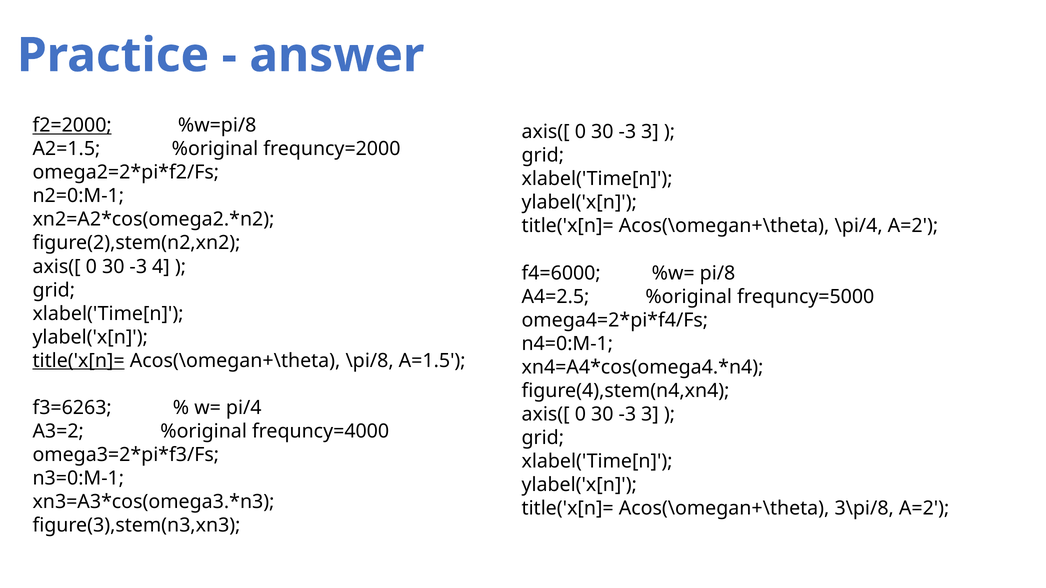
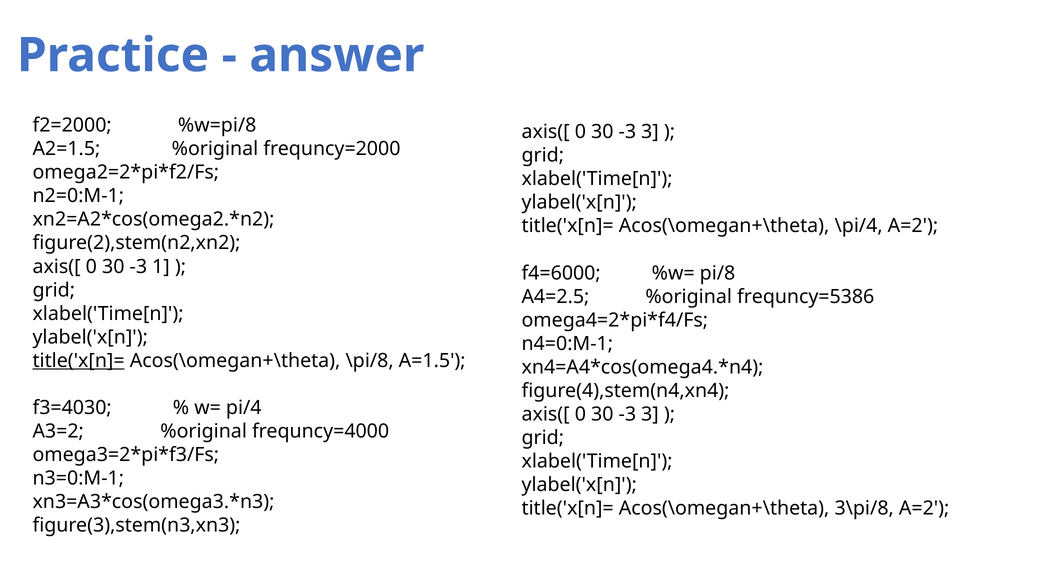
f2=2000 underline: present -> none (72, 126)
4: 4 -> 1 (161, 267)
frequncy=5000: frequncy=5000 -> frequncy=5386 (806, 297)
f3=6263: f3=6263 -> f3=4030 (72, 408)
